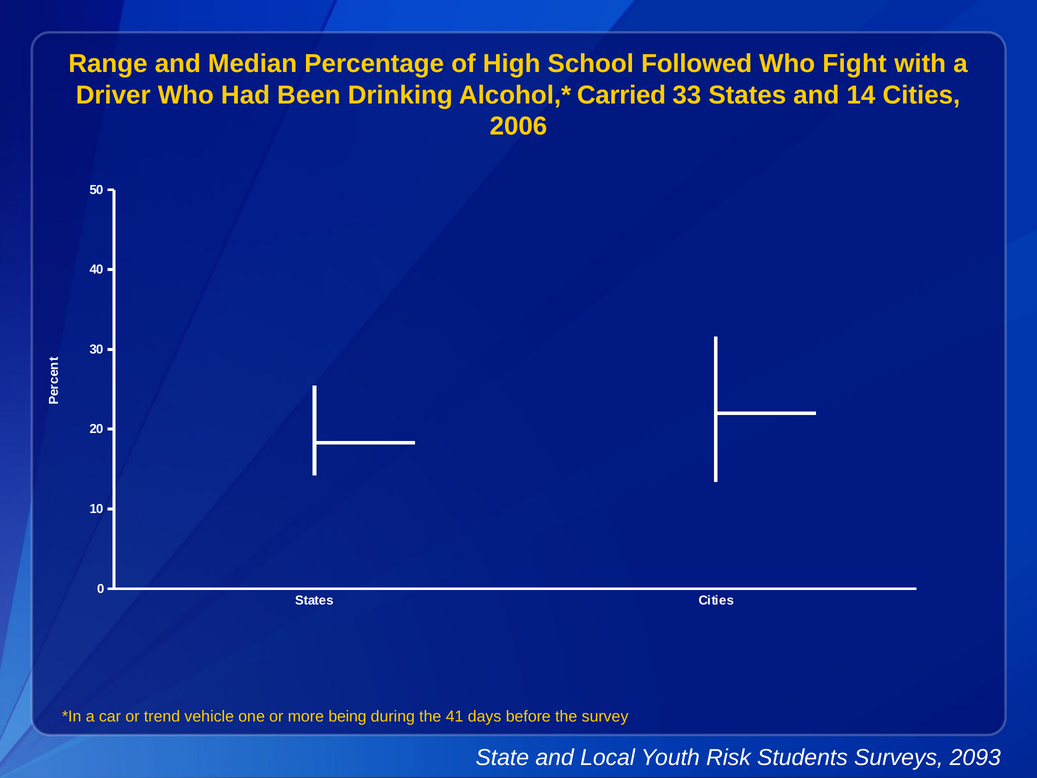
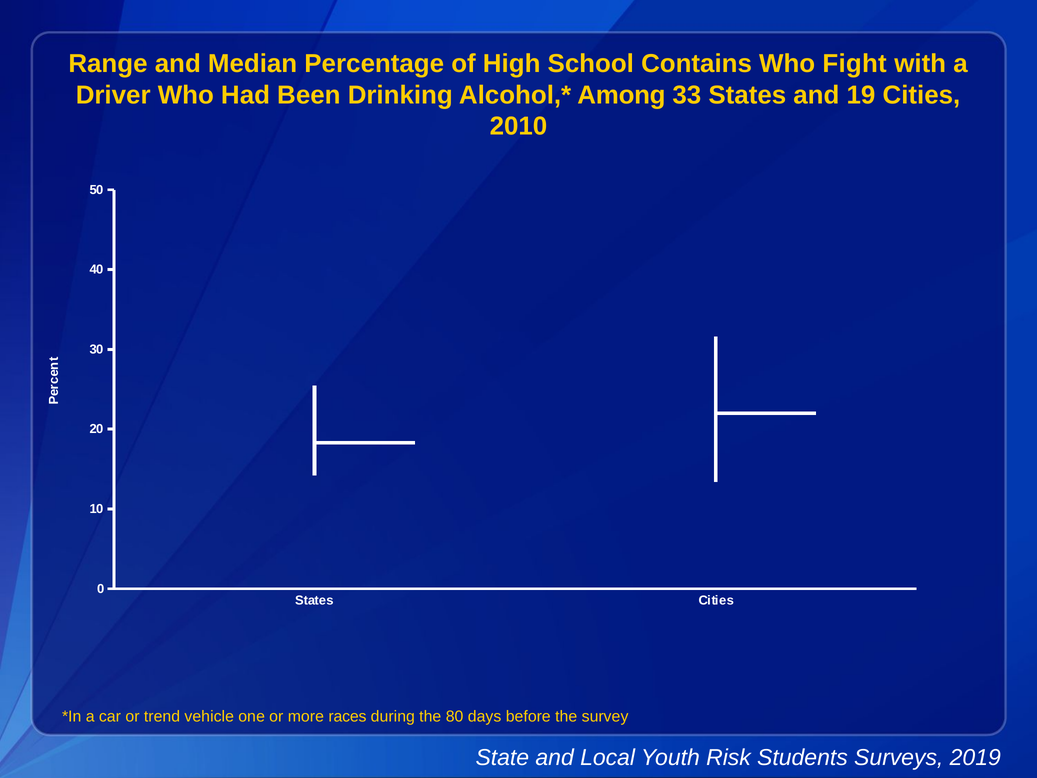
Followed: Followed -> Contains (697, 64)
Carried: Carried -> Among (621, 95)
14: 14 -> 19 (861, 95)
2006: 2006 -> 2010 (518, 126)
being: being -> races (347, 717)
41: 41 -> 80 (455, 717)
2093: 2093 -> 2019 (975, 757)
